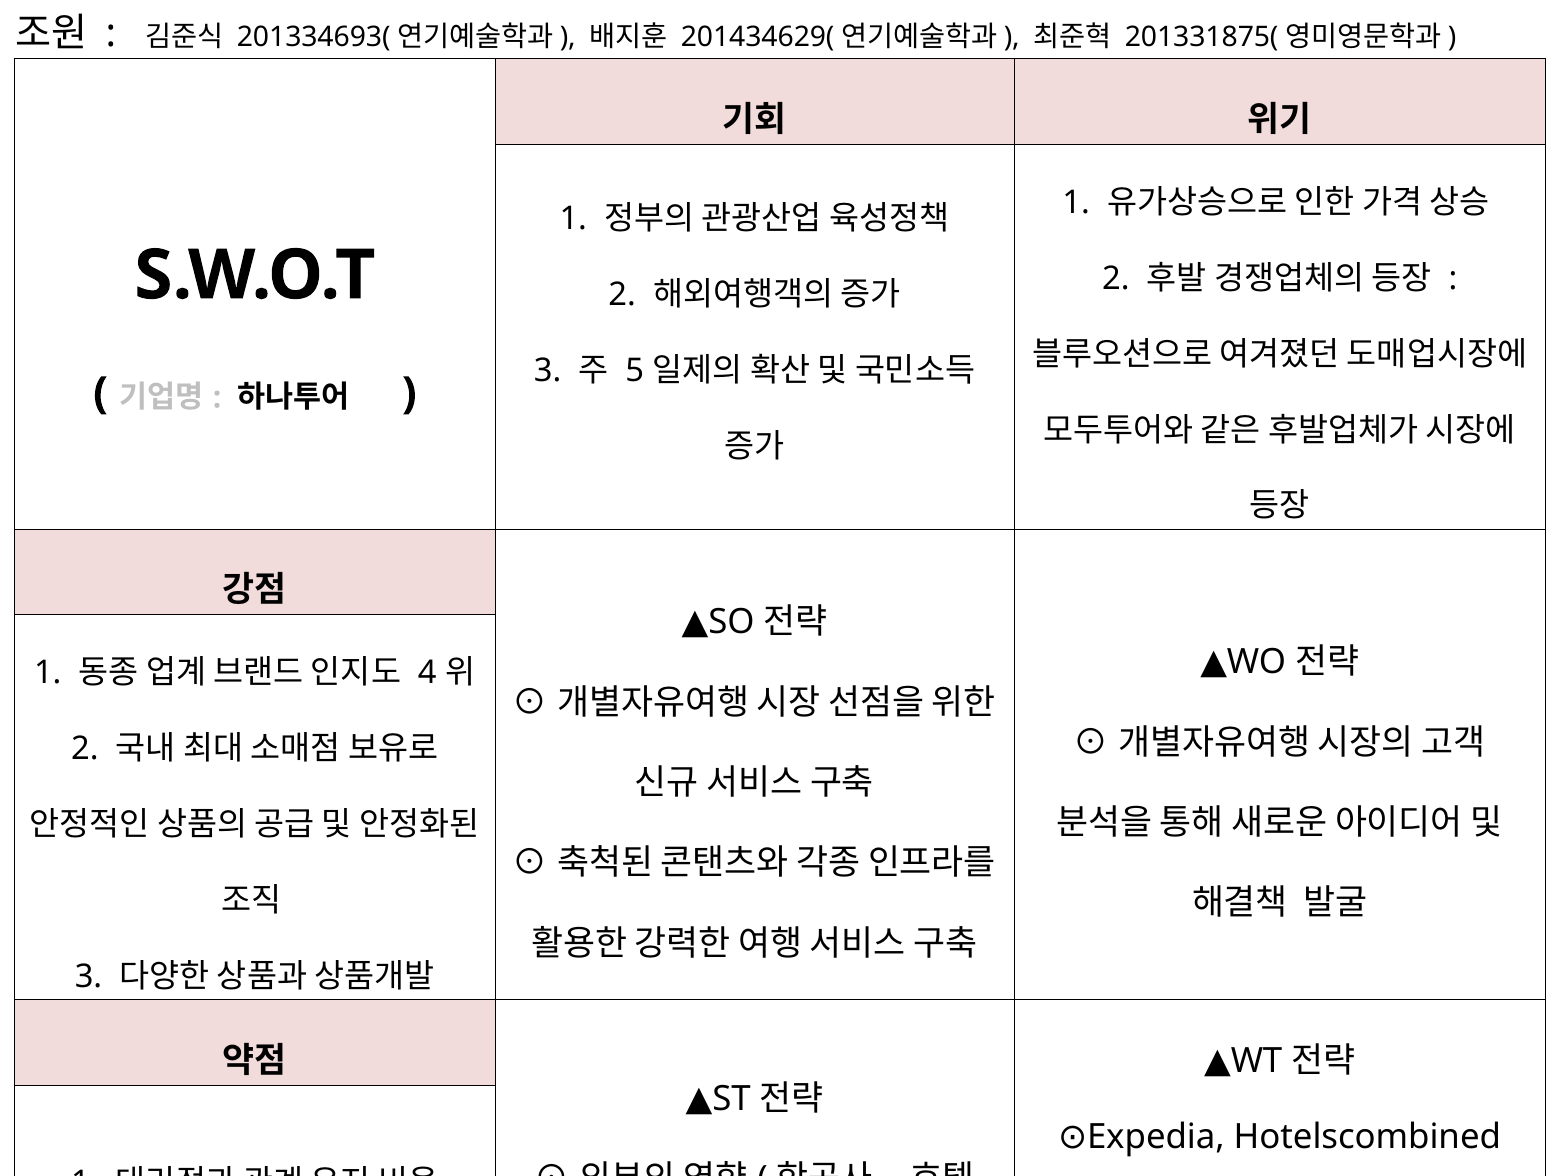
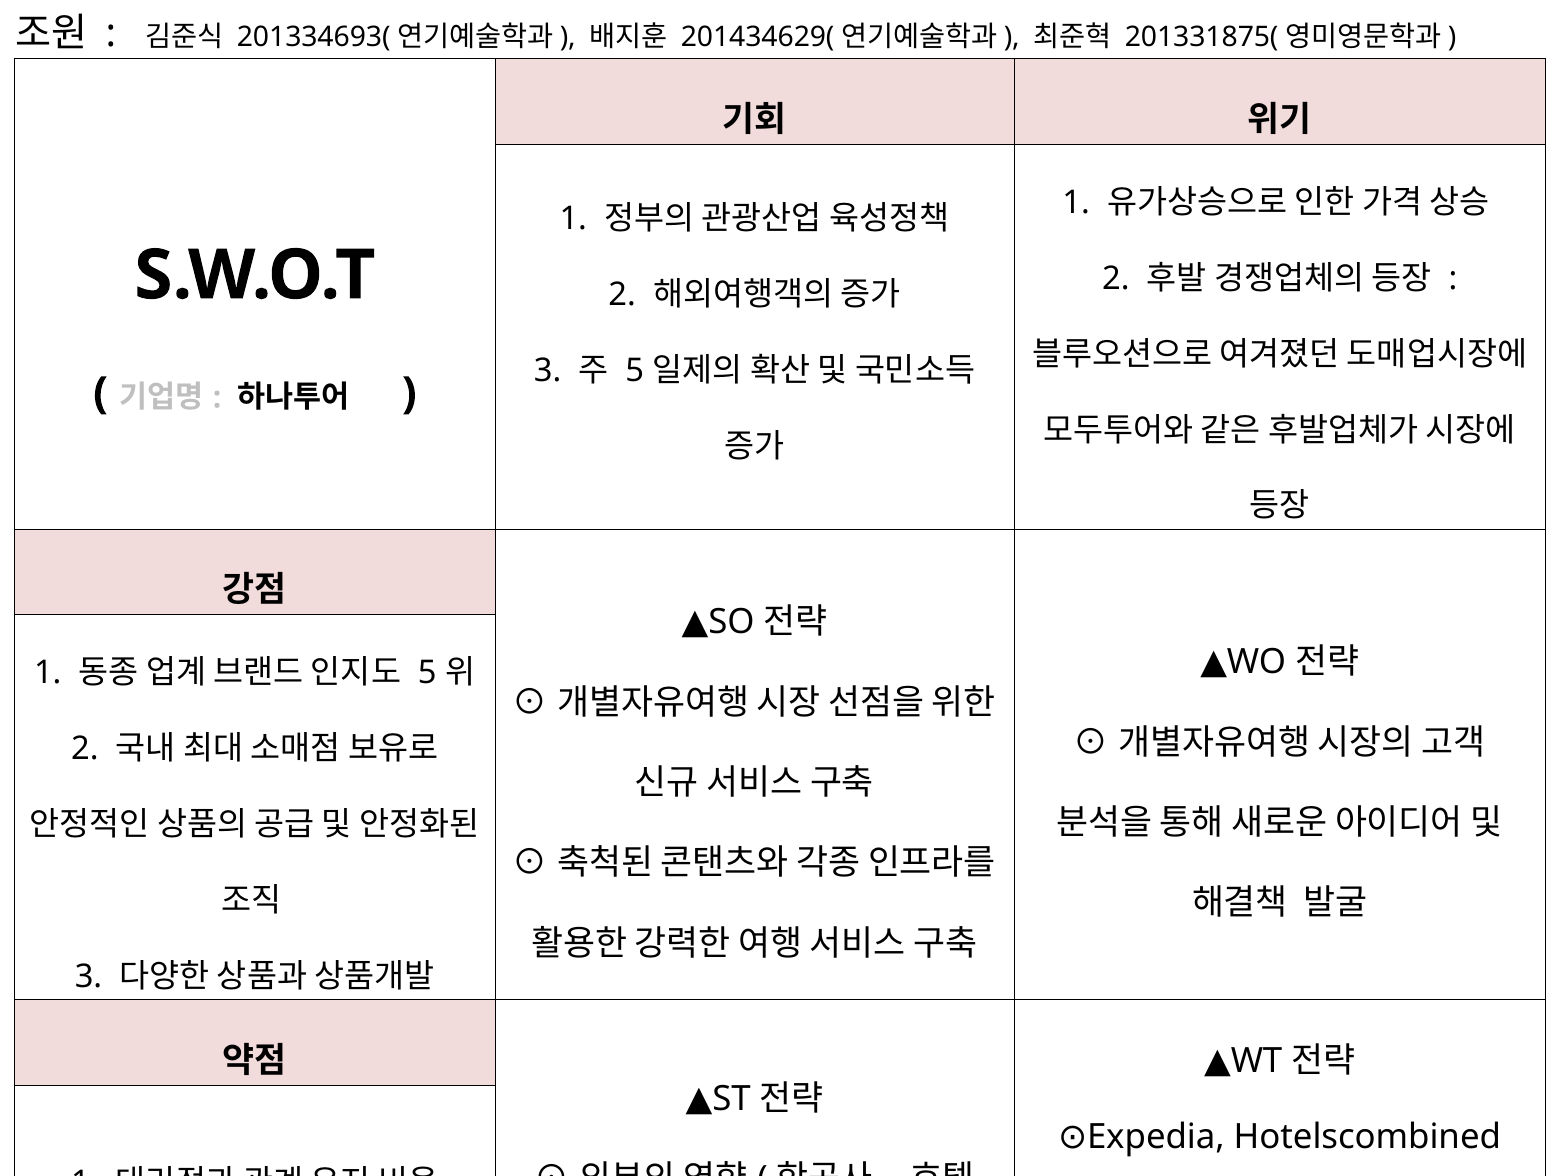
4: 4 -> 5 (427, 673)
